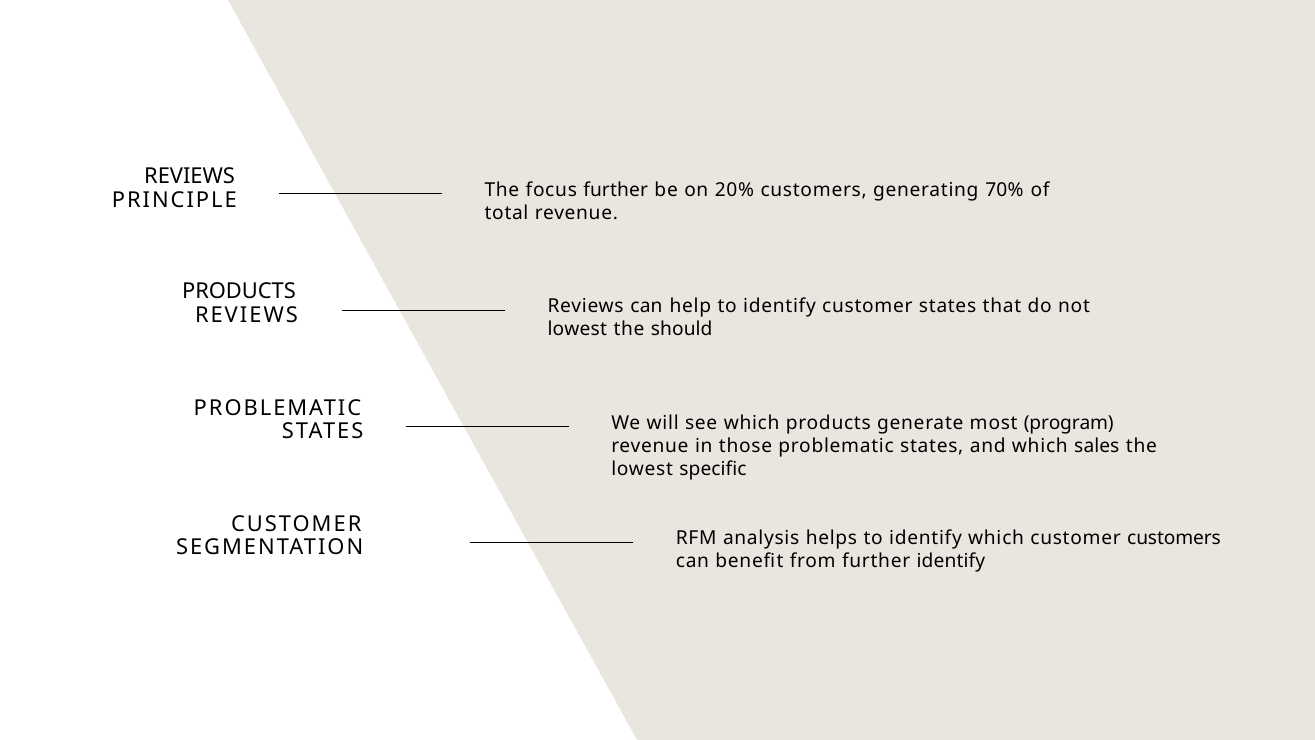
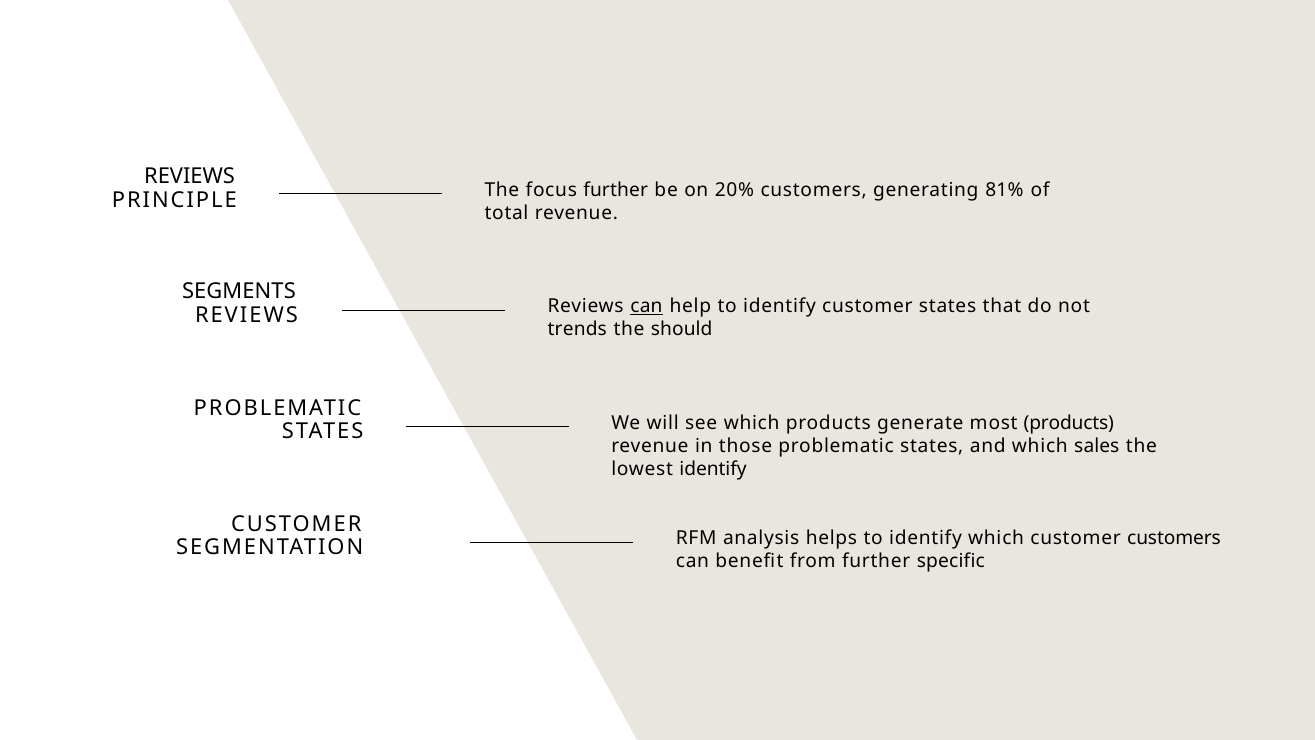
70%: 70% -> 81% (1004, 190)
PRODUCTS: PRODUCTS -> SEGMENTS (239, 292)
can underline: none -> present (646, 306)
lowest: lowest -> trends (577, 329)
most program: program -> products (1069, 423)
lowest specific: specific -> identify (713, 469)
further identify: identify -> specific (951, 561)
